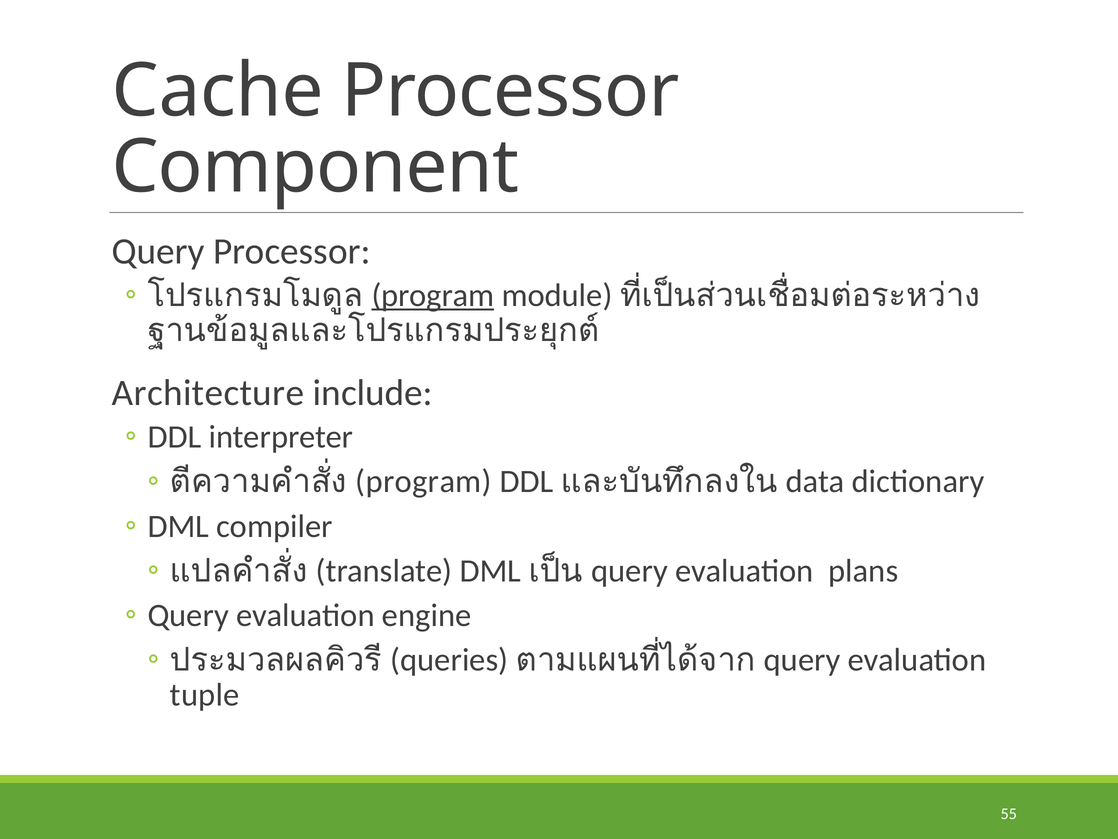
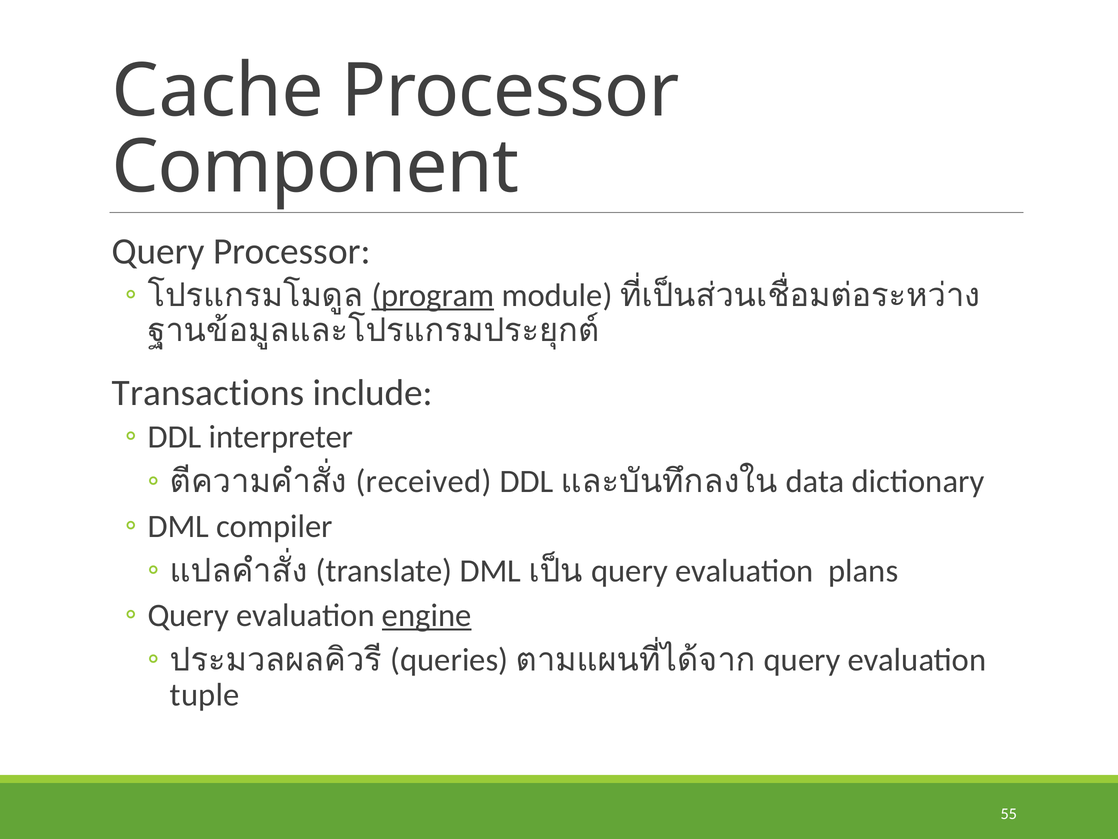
Architecture: Architecture -> Transactions (208, 393)
program: program -> received (424, 481)
engine underline: none -> present (427, 615)
